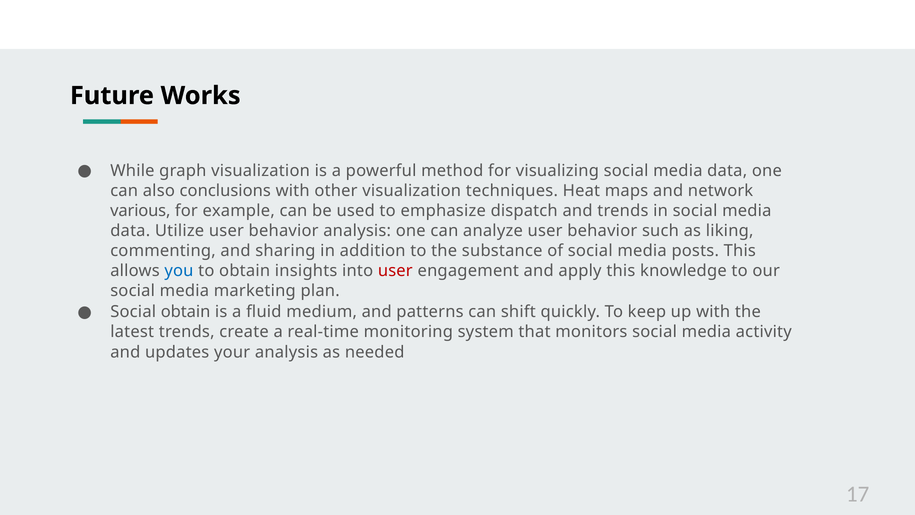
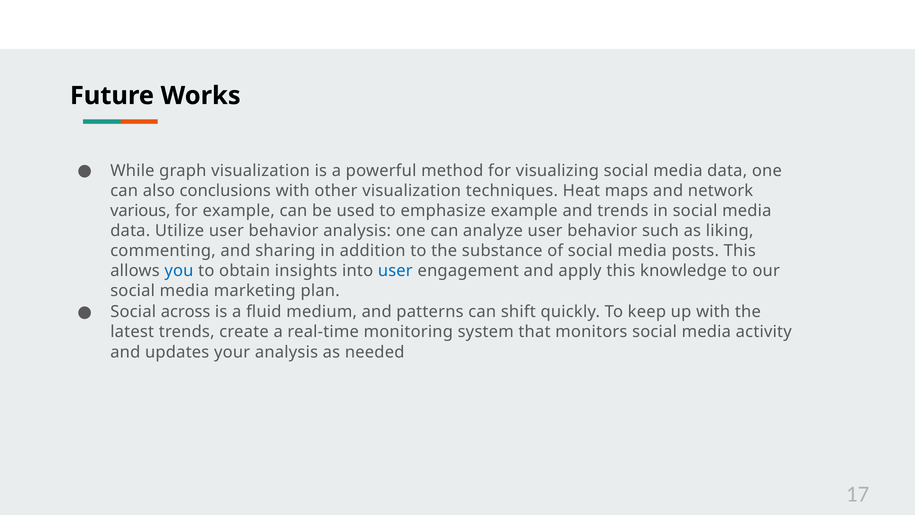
emphasize dispatch: dispatch -> example (524, 211)
user colour: red -> blue (395, 271)
Social obtain: obtain -> across (186, 312)
